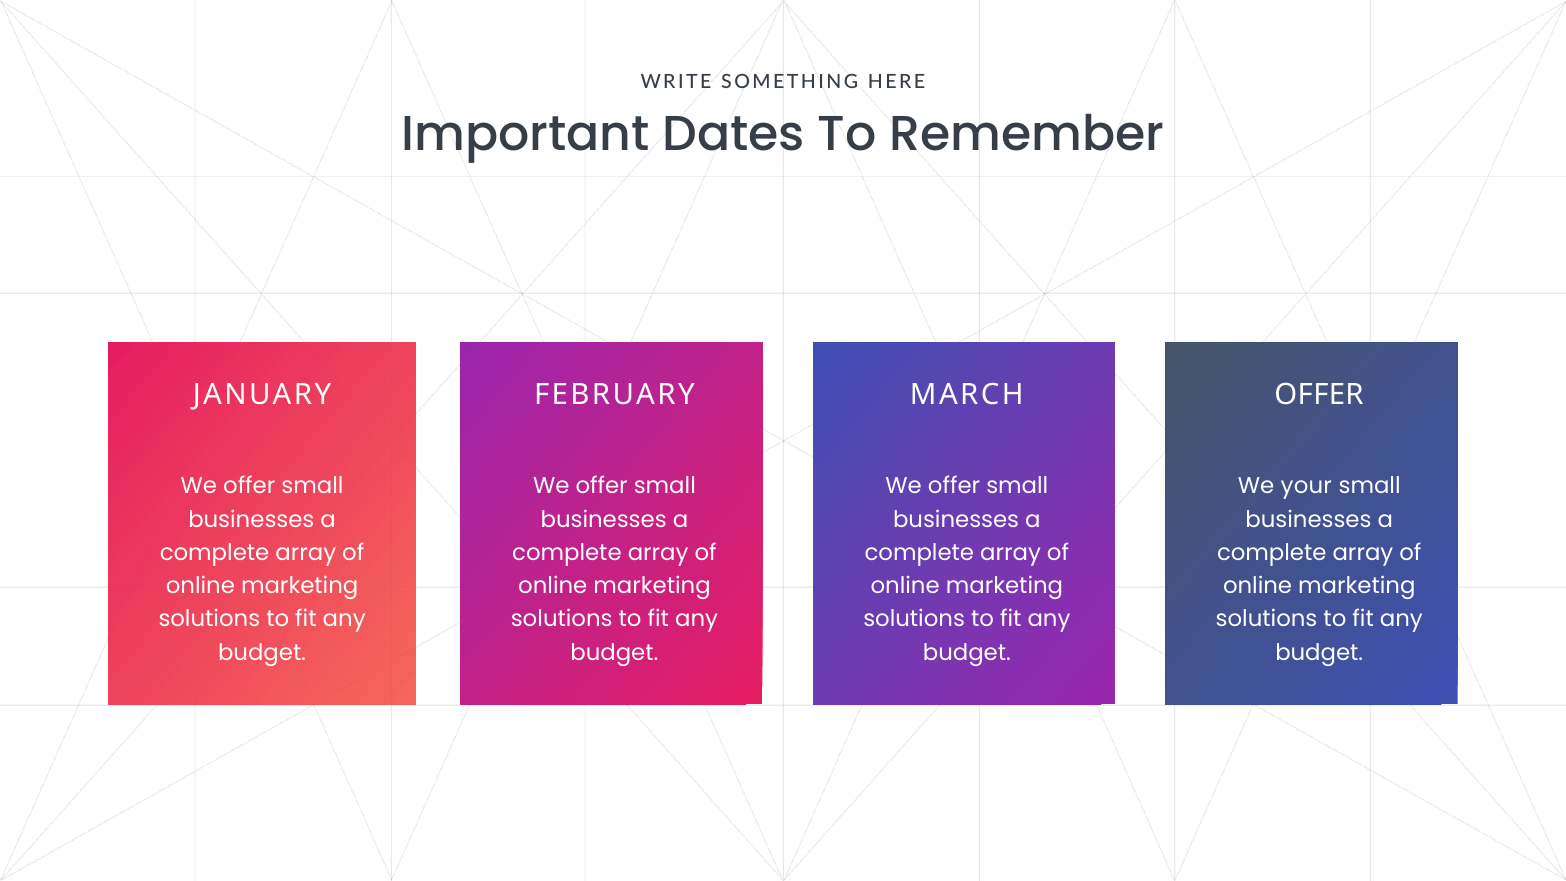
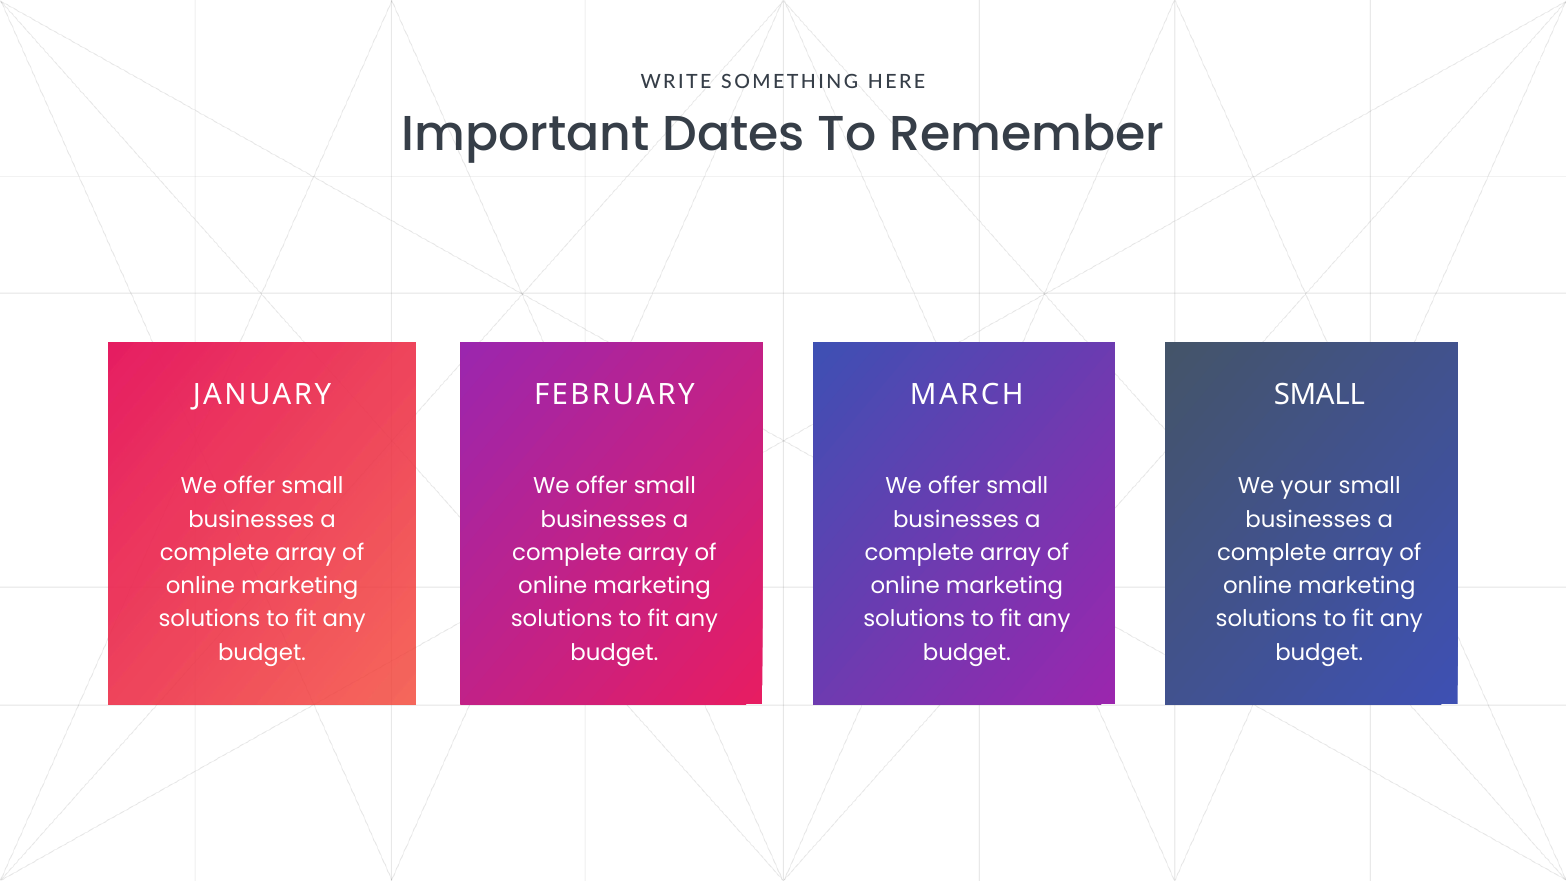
MARCH OFFER: OFFER -> SMALL (1319, 395)
